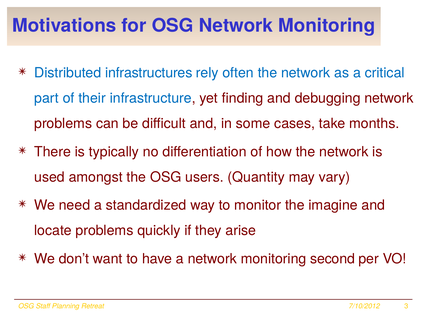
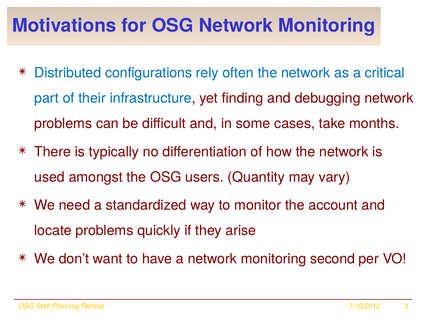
infrastructures: infrastructures -> configurations (149, 73)
imagine: imagine -> account (333, 205)
